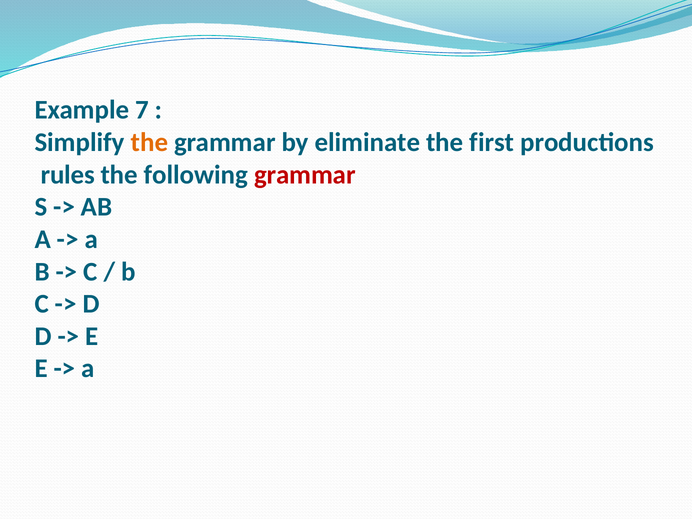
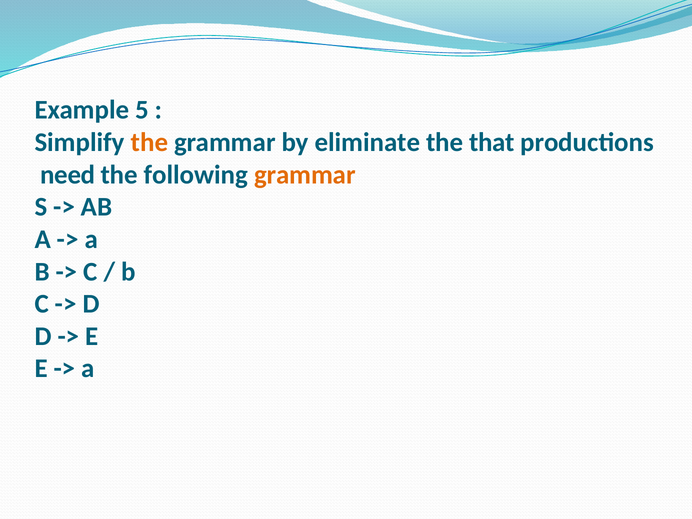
7: 7 -> 5 (142, 110)
first: first -> that (492, 142)
rules: rules -> need (68, 175)
grammar colour: red -> orange (305, 175)
